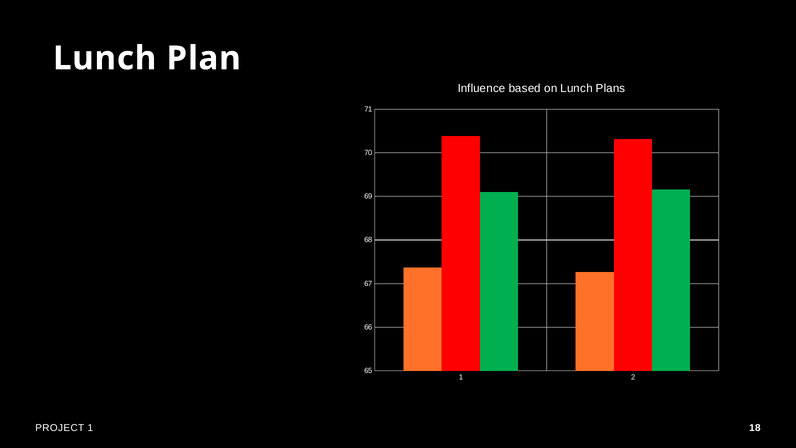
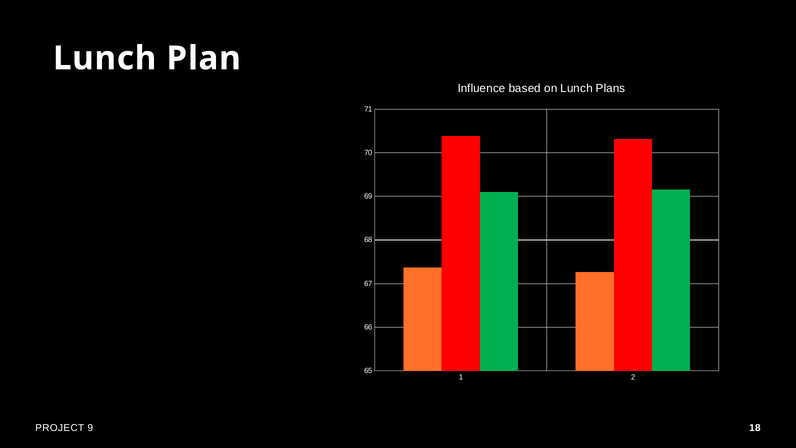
PROJECT 1: 1 -> 9 (90, 428)
